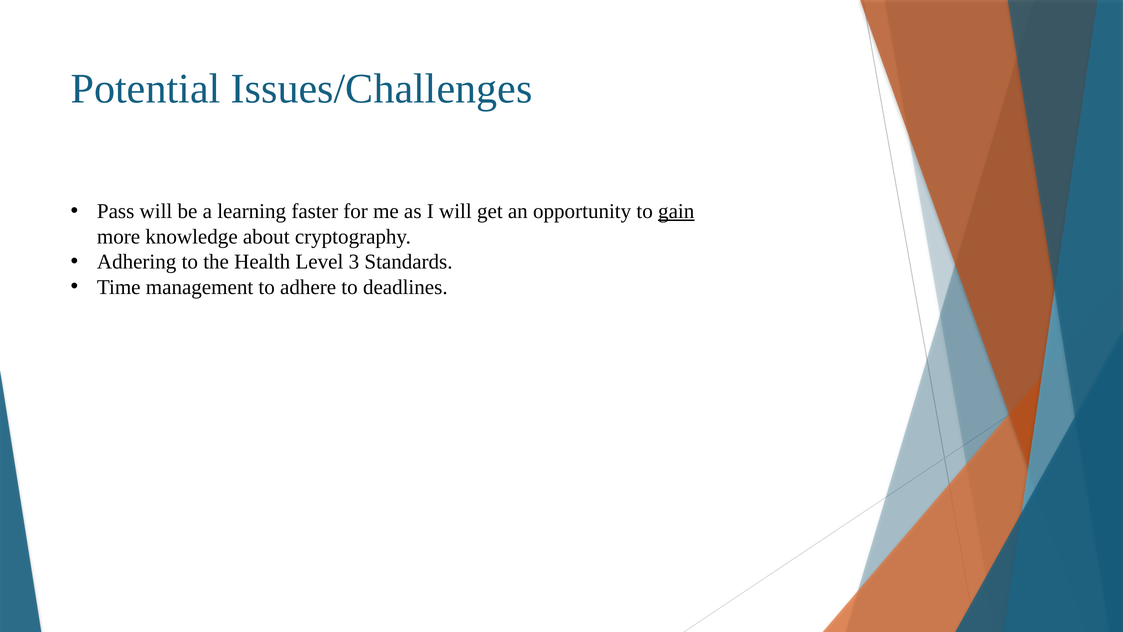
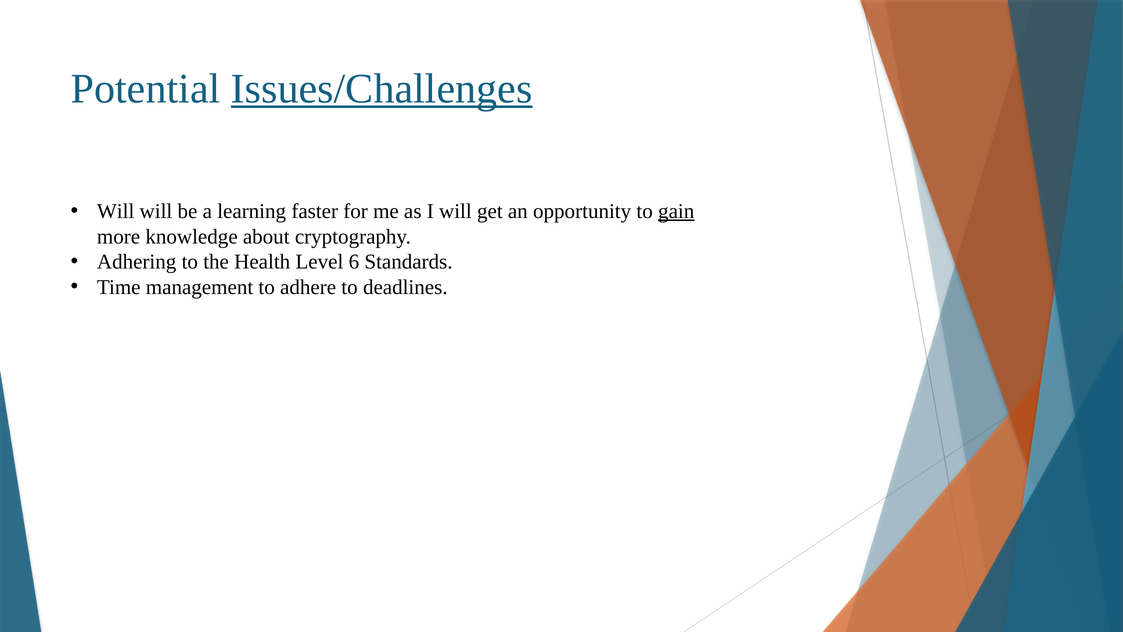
Issues/Challenges underline: none -> present (382, 89)
Pass: Pass -> Will (116, 211)
3: 3 -> 6 (354, 262)
